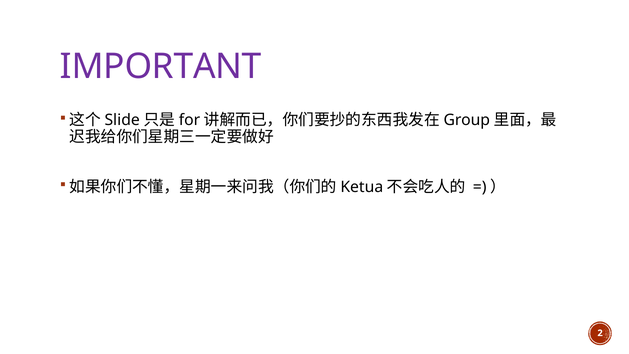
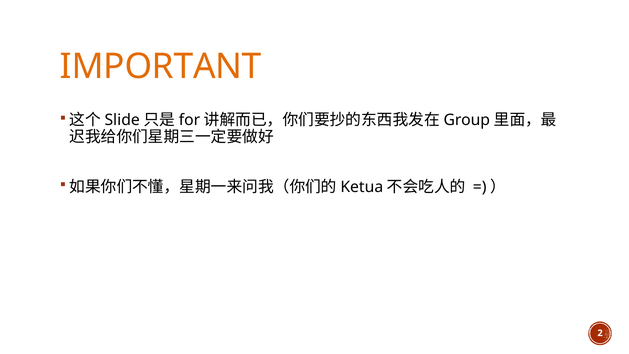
IMPORTANT colour: purple -> orange (161, 66)
